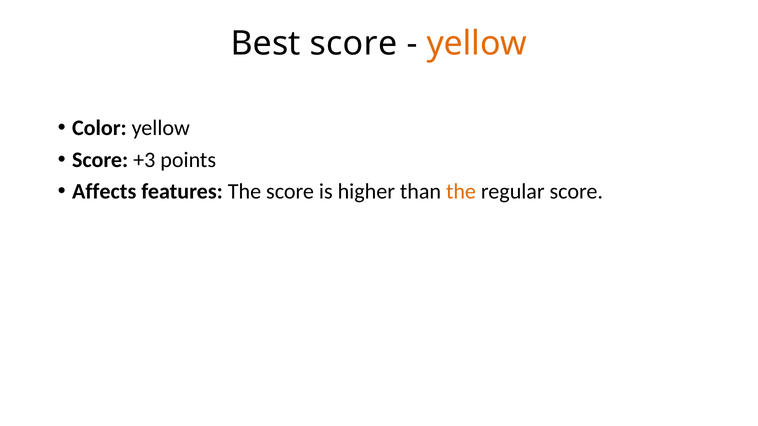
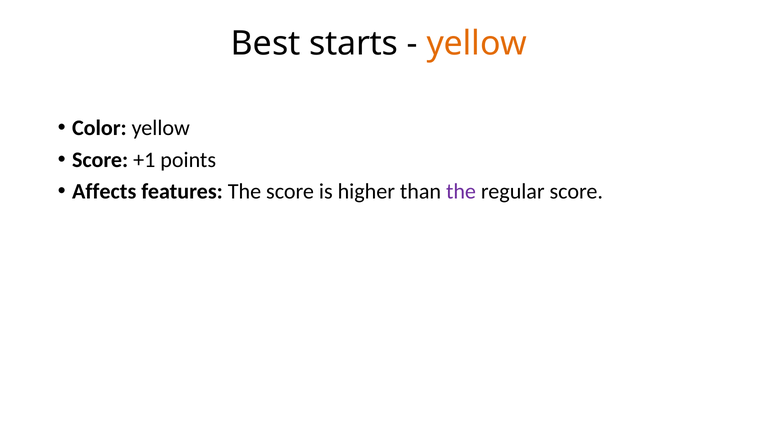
Best score: score -> starts (354, 44)
+3: +3 -> +1 (144, 160)
the colour: orange -> purple (461, 192)
